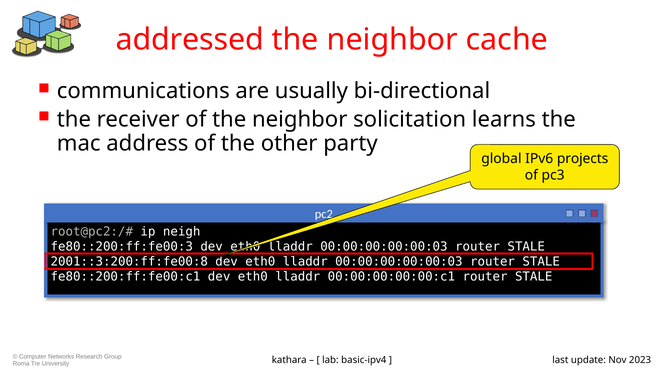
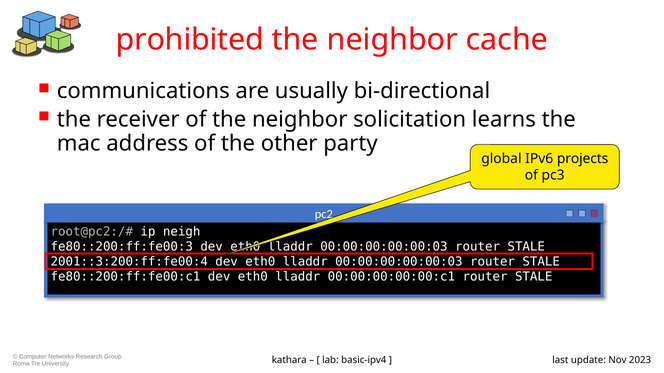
addressed: addressed -> prohibited (190, 40)
2001::3:200:ff:fe00:8: 2001::3:200:ff:fe00:8 -> 2001::3:200:ff:fe00:4 (129, 262)
